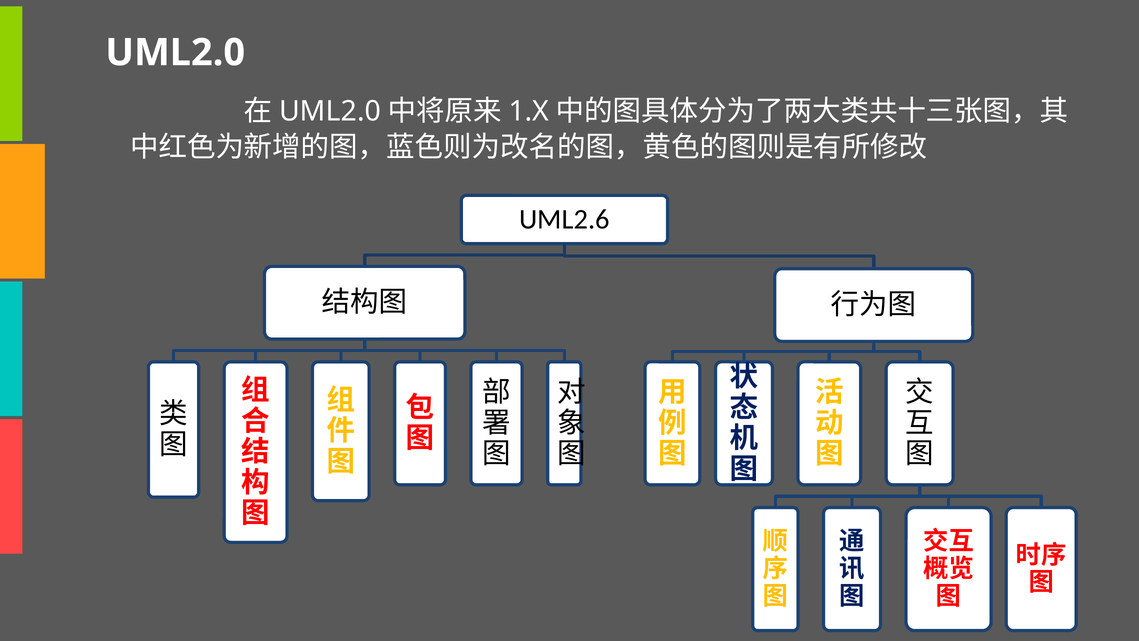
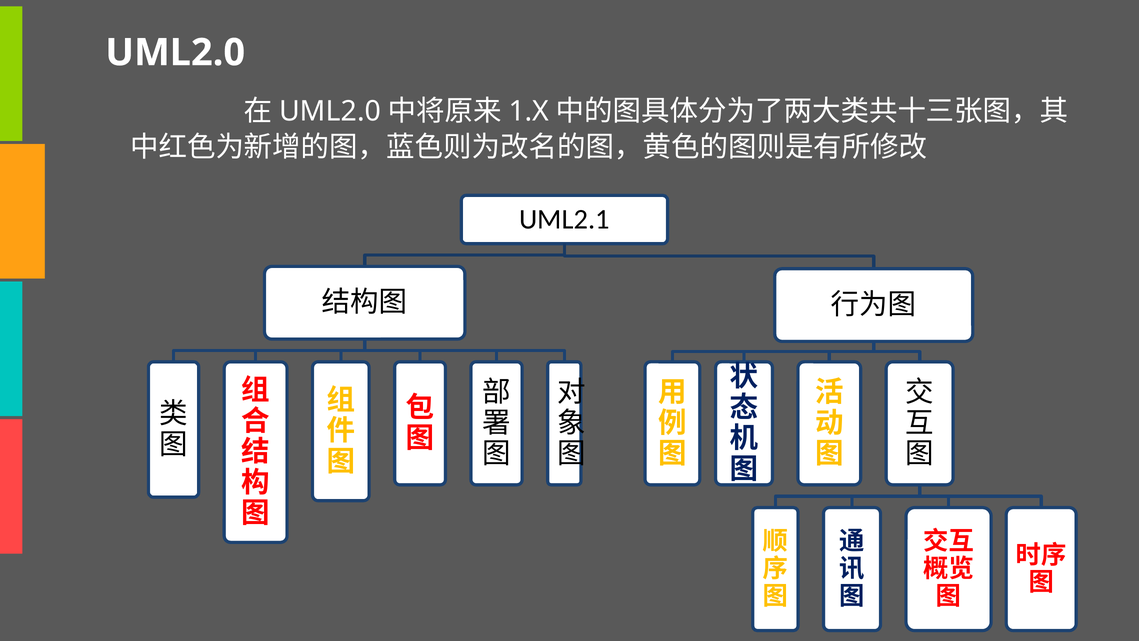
UML2.6: UML2.6 -> UML2.1 (564, 219)
